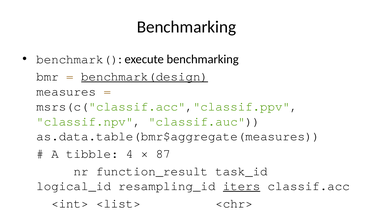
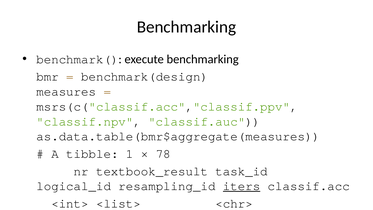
benchmark(design underline: present -> none (145, 77)
tibble 4: 4 -> 1 (130, 154)
87: 87 -> 78 (163, 154)
function_result: function_result -> textbook_result (152, 171)
